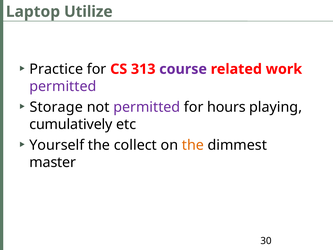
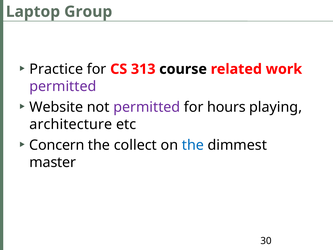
Utilize: Utilize -> Group (88, 12)
course colour: purple -> black (183, 69)
Storage: Storage -> Website (56, 107)
cumulatively: cumulatively -> architecture (71, 124)
Yourself: Yourself -> Concern (57, 145)
the colour: orange -> blue (193, 145)
